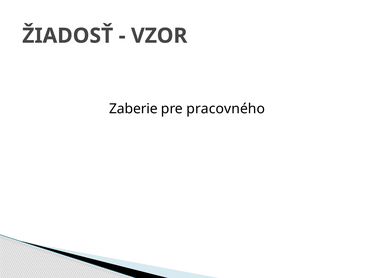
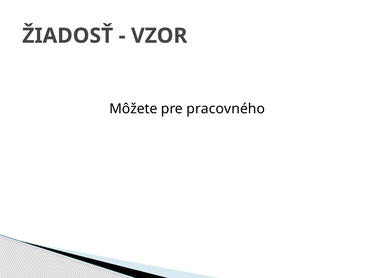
Zaberie: Zaberie -> Môžete (133, 109)
